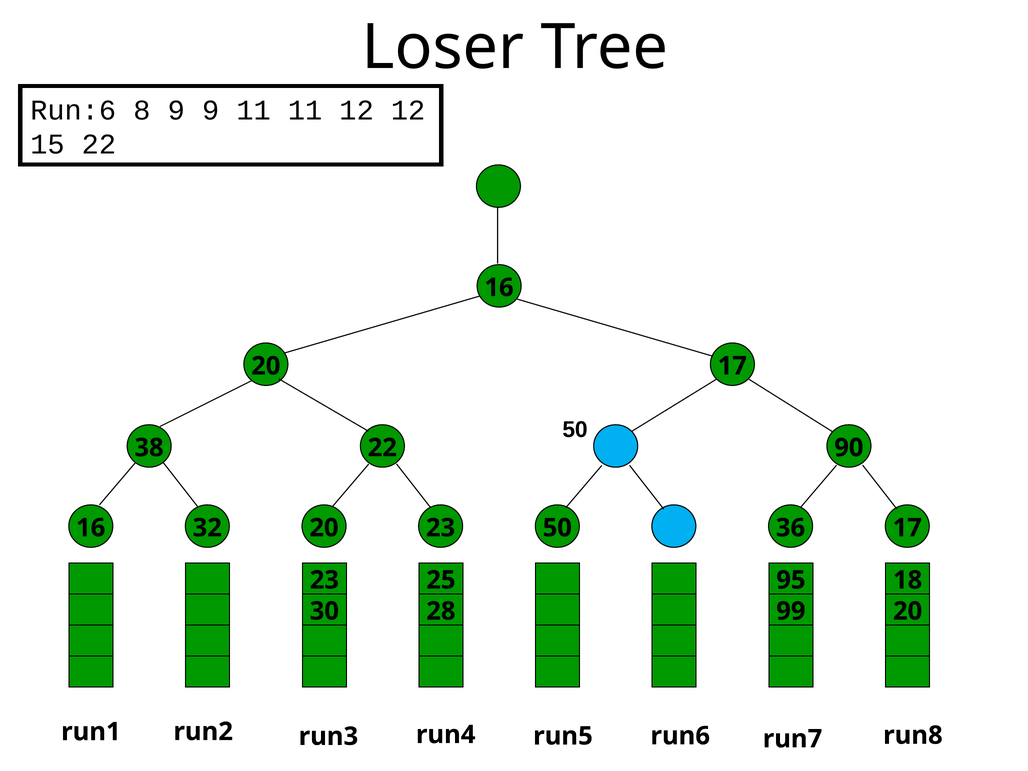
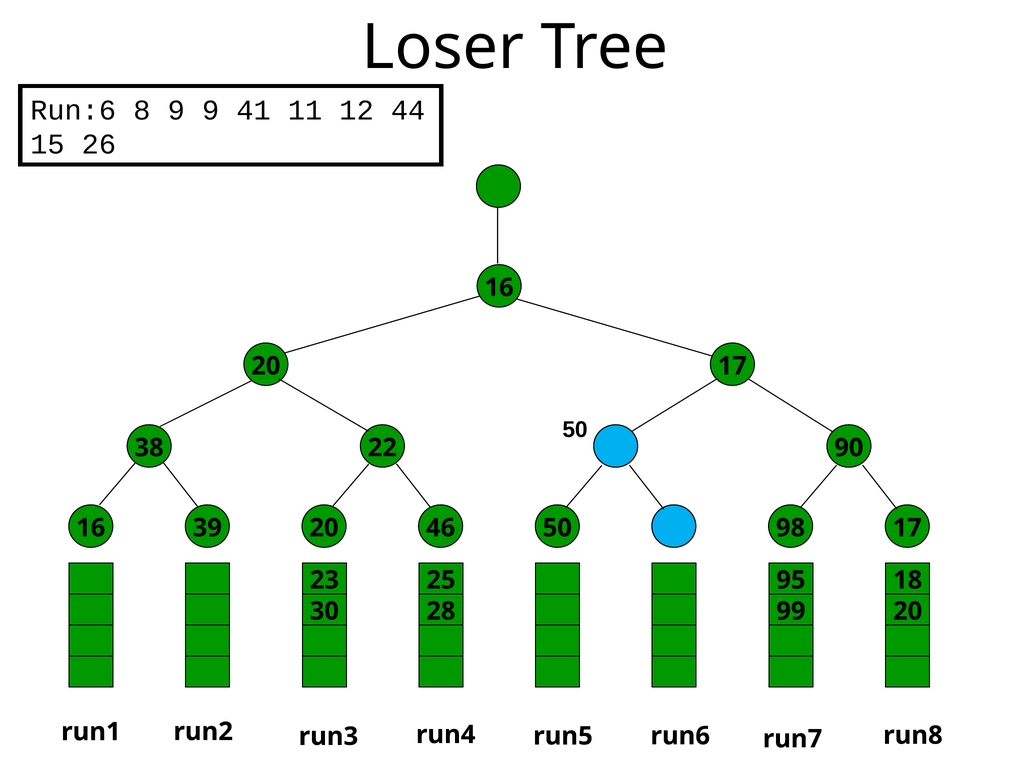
9 11: 11 -> 41 (254, 110)
12 12: 12 -> 44 (408, 110)
15 22: 22 -> 26 (99, 144)
32: 32 -> 39 (207, 528)
20 23: 23 -> 46 (441, 528)
36: 36 -> 98 (791, 528)
